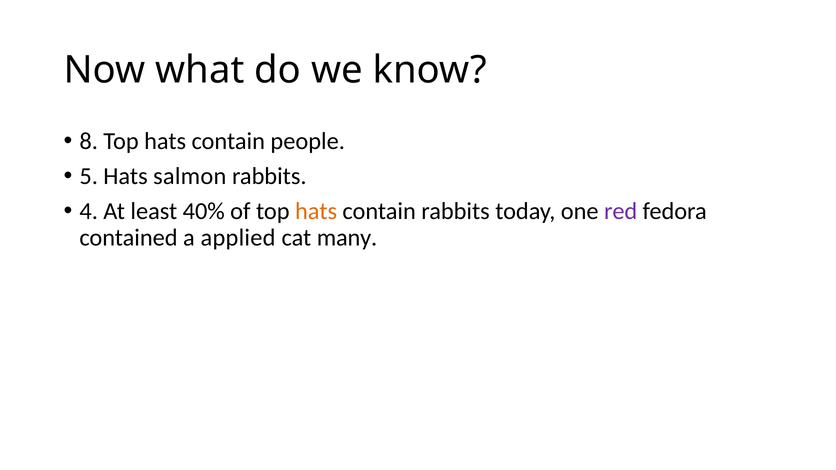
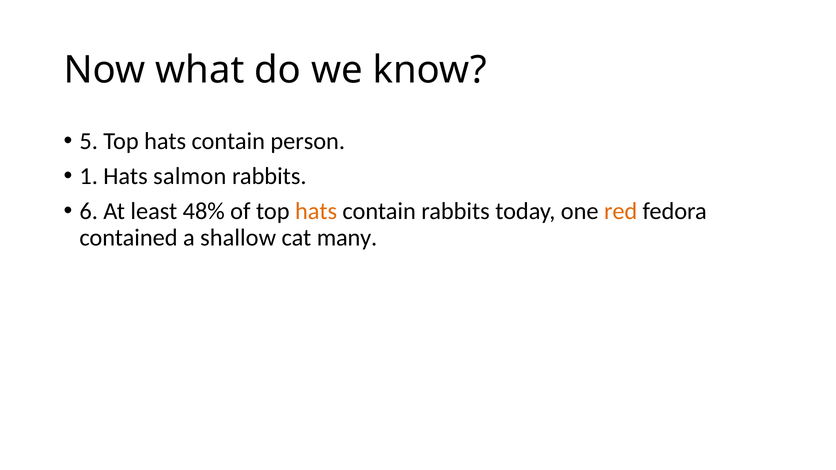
8: 8 -> 5 (89, 141)
people: people -> person (308, 141)
5: 5 -> 1 (89, 176)
4: 4 -> 6 (89, 211)
40%: 40% -> 48% (204, 211)
red colour: purple -> orange (621, 211)
applied: applied -> shallow (238, 238)
